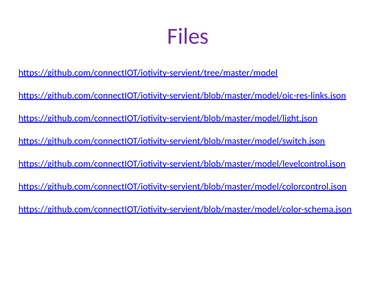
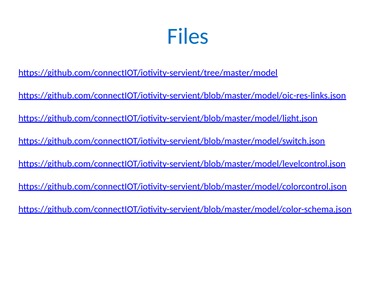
Files colour: purple -> blue (188, 36)
